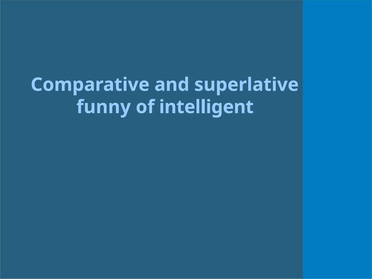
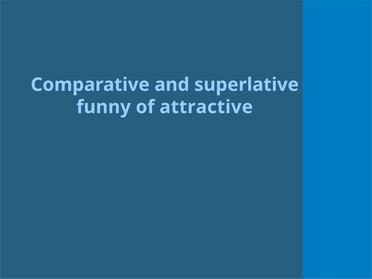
intelligent: intelligent -> attractive (206, 107)
